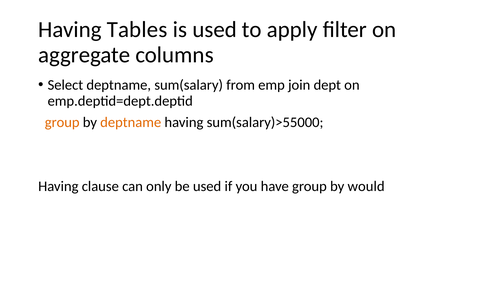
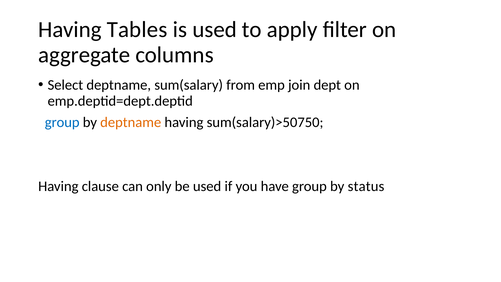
group colour: orange -> blue (62, 122)
sum(salary)>55000: sum(salary)>55000 -> sum(salary)>50750 (265, 122)
would: would -> status (366, 186)
